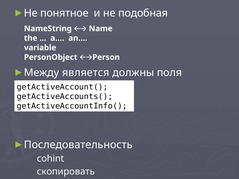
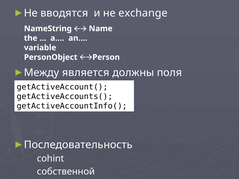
понятное: понятное -> вводятся (64, 13)
подобная: подобная -> exchange (143, 13)
скопировать: скопировать -> собственной (66, 172)
